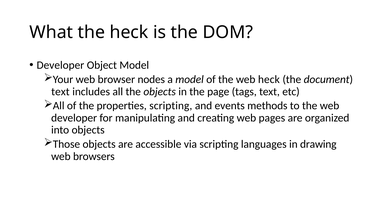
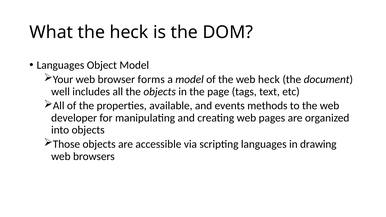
Developer: Developer -> Languages (60, 65)
nodes: nodes -> forms (151, 79)
text: text -> well (60, 92)
properties scripting: scripting -> available (171, 106)
